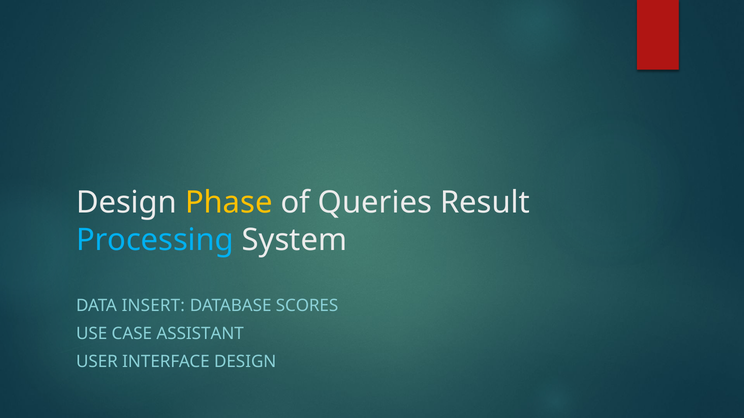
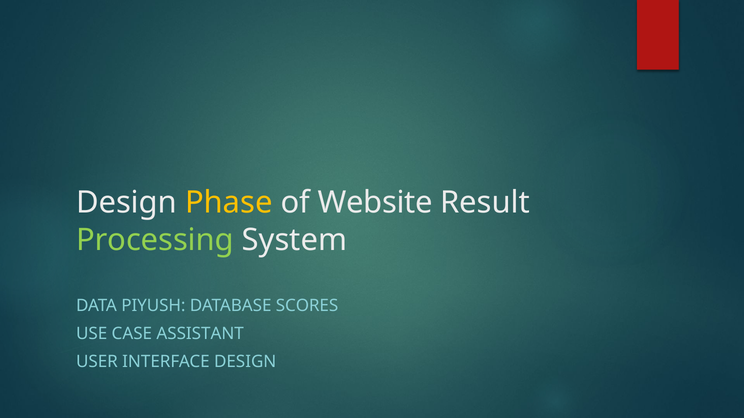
Queries: Queries -> Website (375, 203)
Processing colour: light blue -> light green (155, 240)
INSERT: INSERT -> PIYUSH (153, 306)
